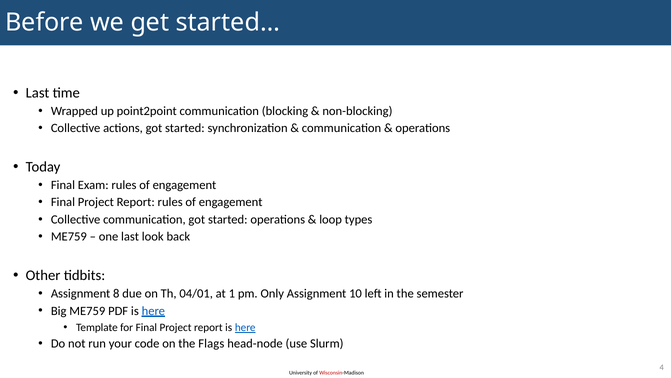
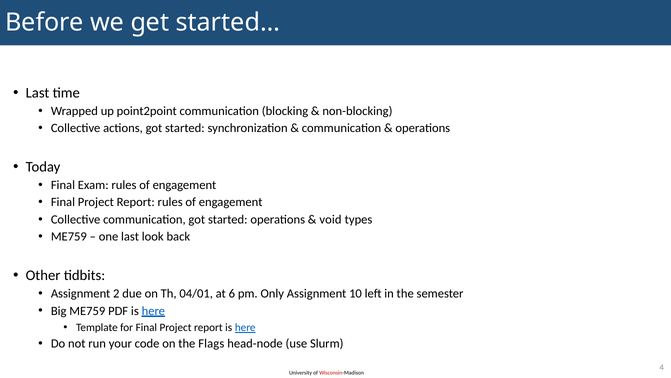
loop: loop -> void (331, 219)
8: 8 -> 2 (116, 293)
1: 1 -> 6 (232, 293)
